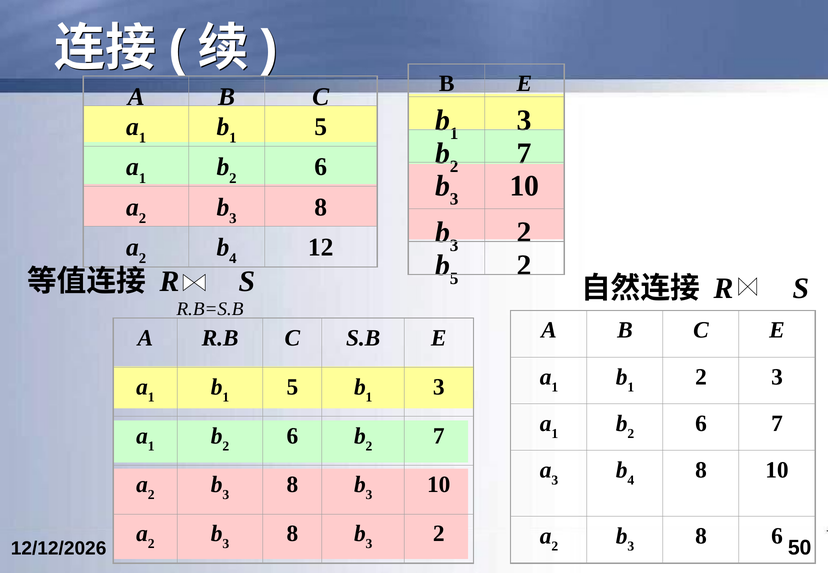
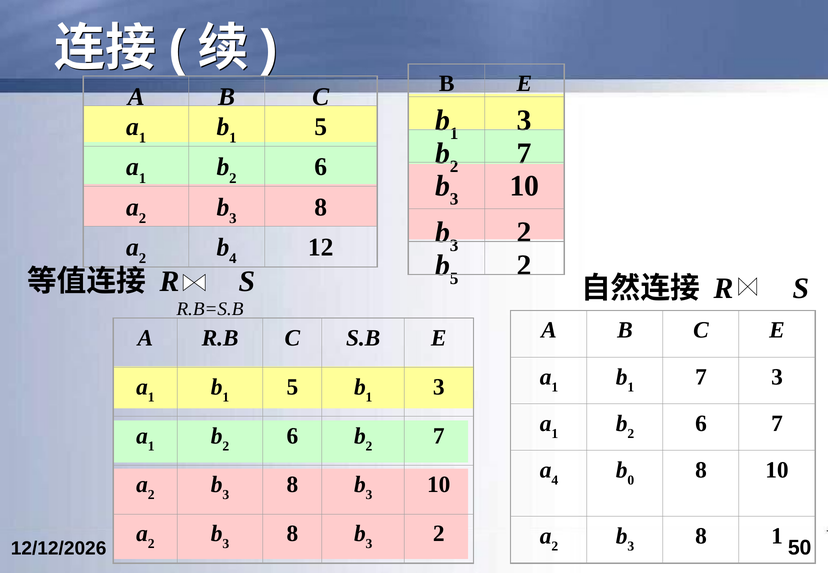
2: 2 -> 7 (701, 377)
a 3: 3 -> 4 (555, 480)
4: 4 -> 0 (631, 480)
8 6: 6 -> 1 (777, 536)
